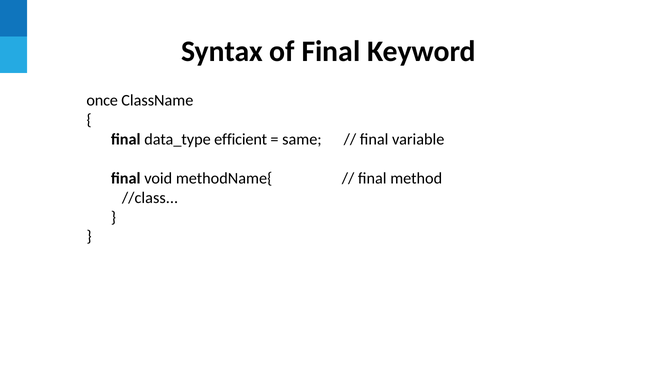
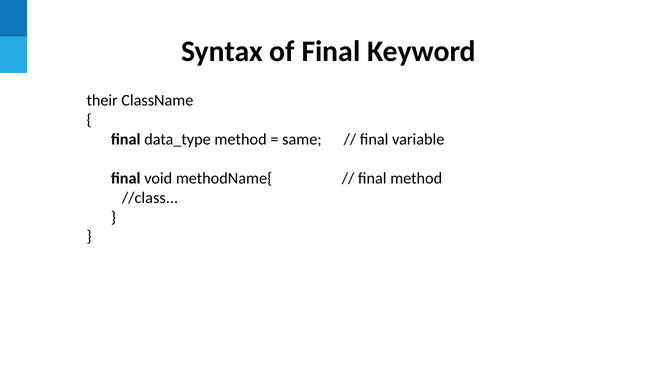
once: once -> their (102, 100)
data_type efficient: efficient -> method (241, 139)
